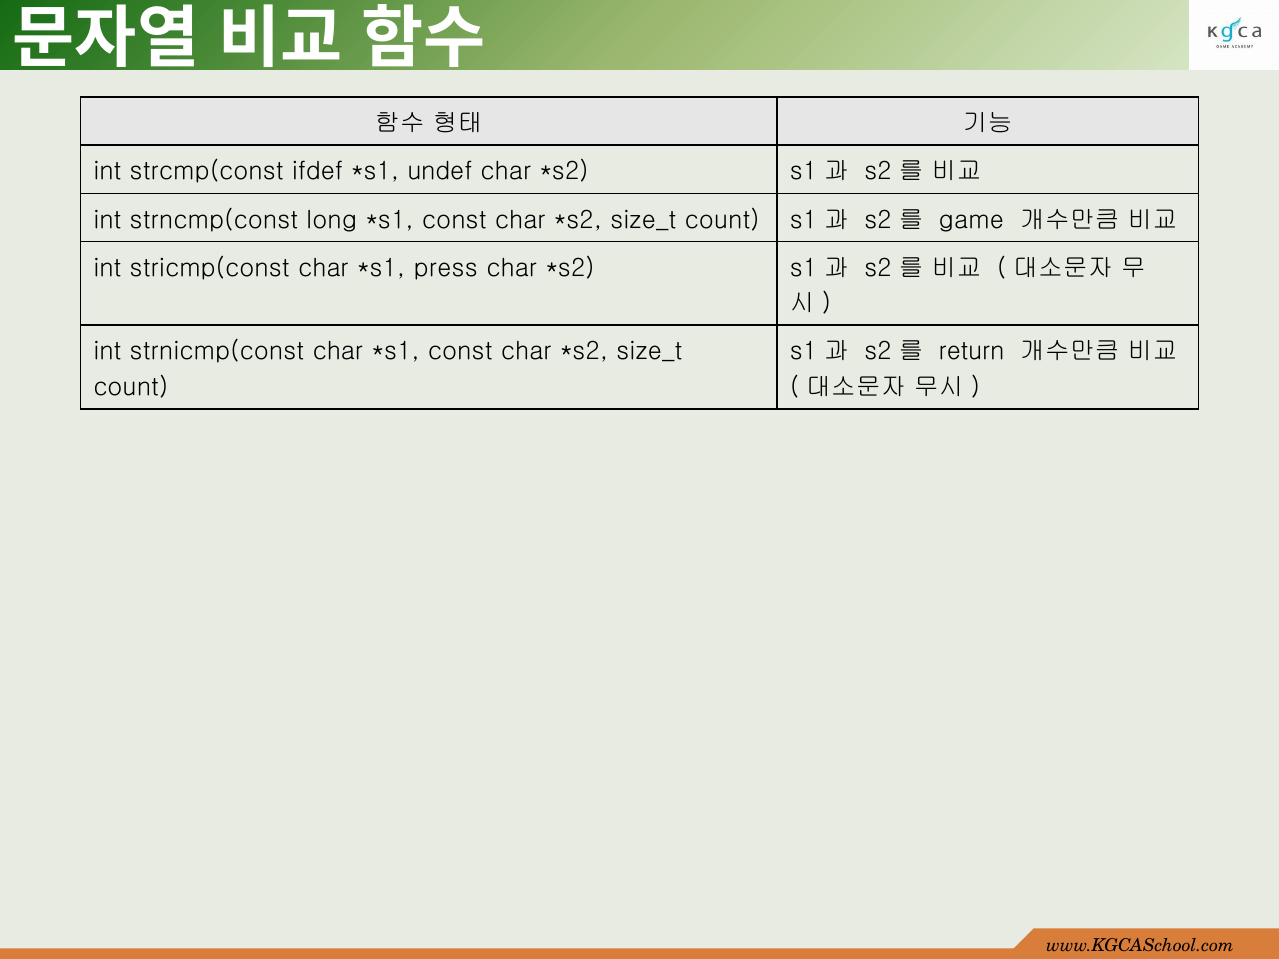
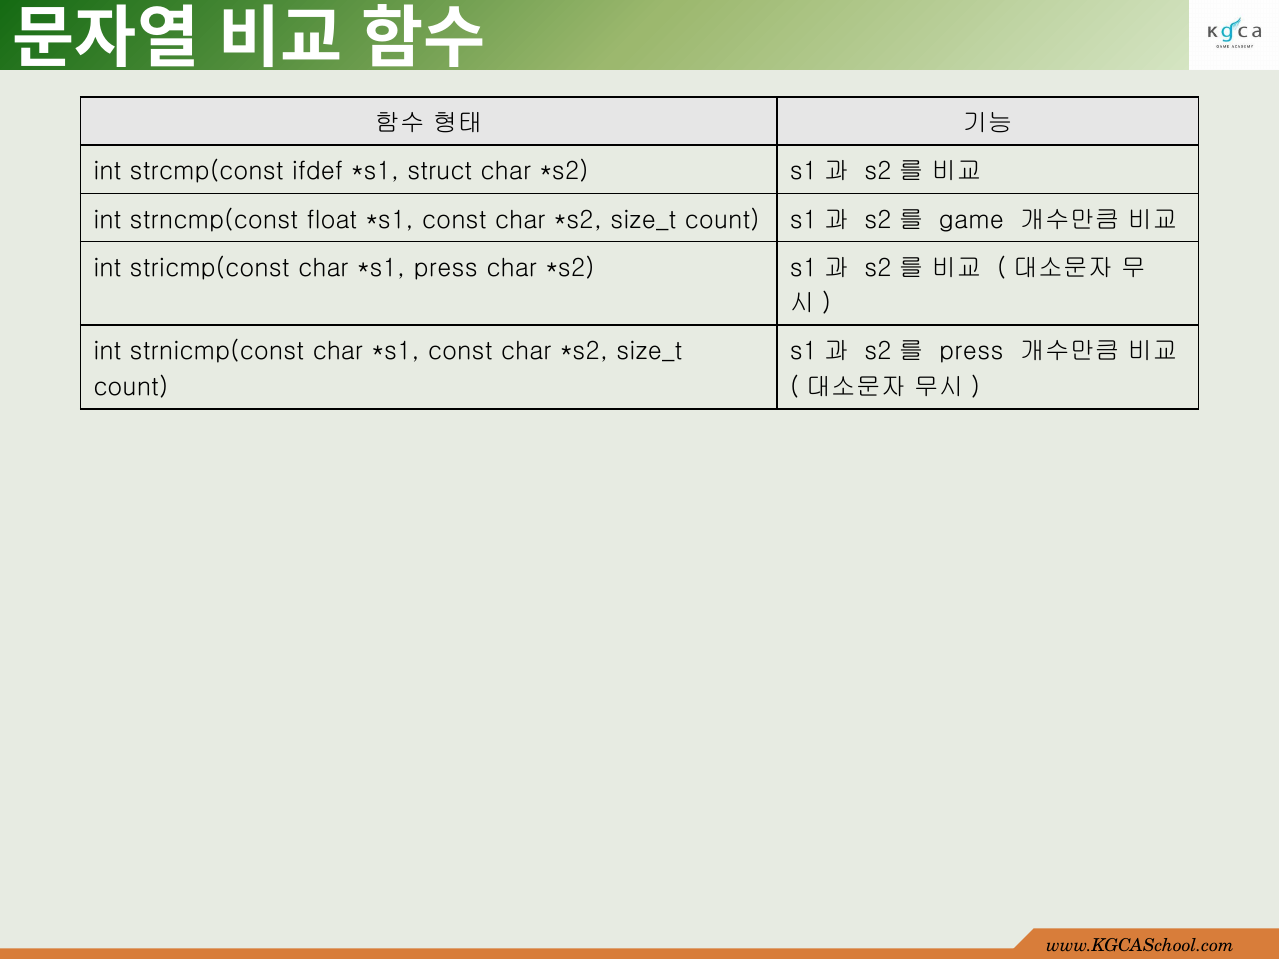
undef: undef -> struct (440, 172)
long: long -> float (332, 220)
return: return -> press (971, 352)
